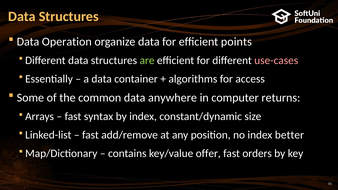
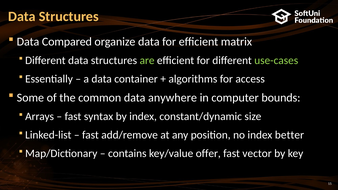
Operation: Operation -> Compared (67, 42)
points: points -> matrix (236, 42)
use-cases colour: pink -> light green (276, 60)
returns: returns -> bounds (281, 98)
orders: orders -> vector (257, 153)
